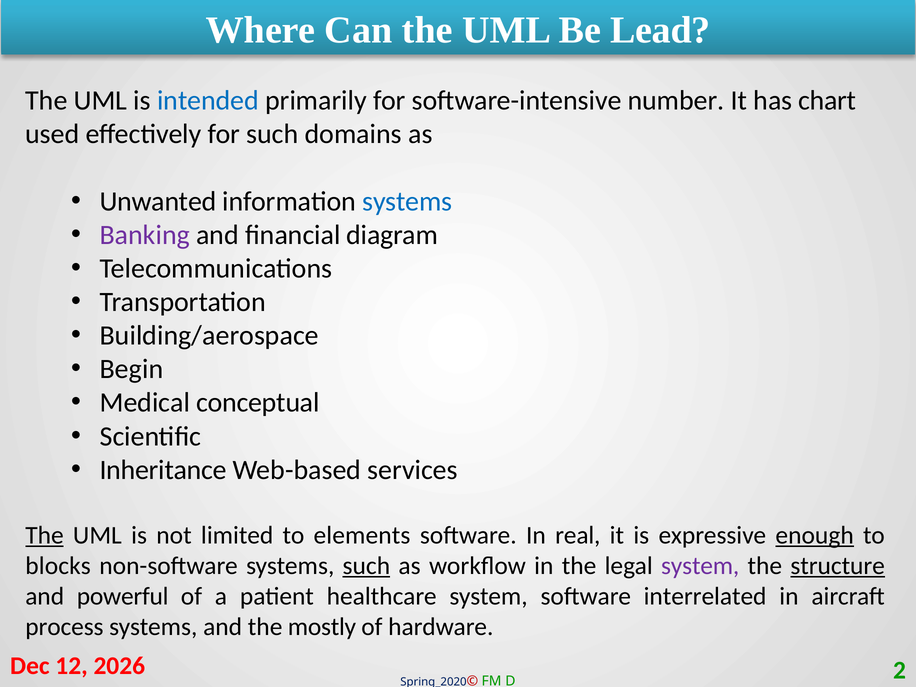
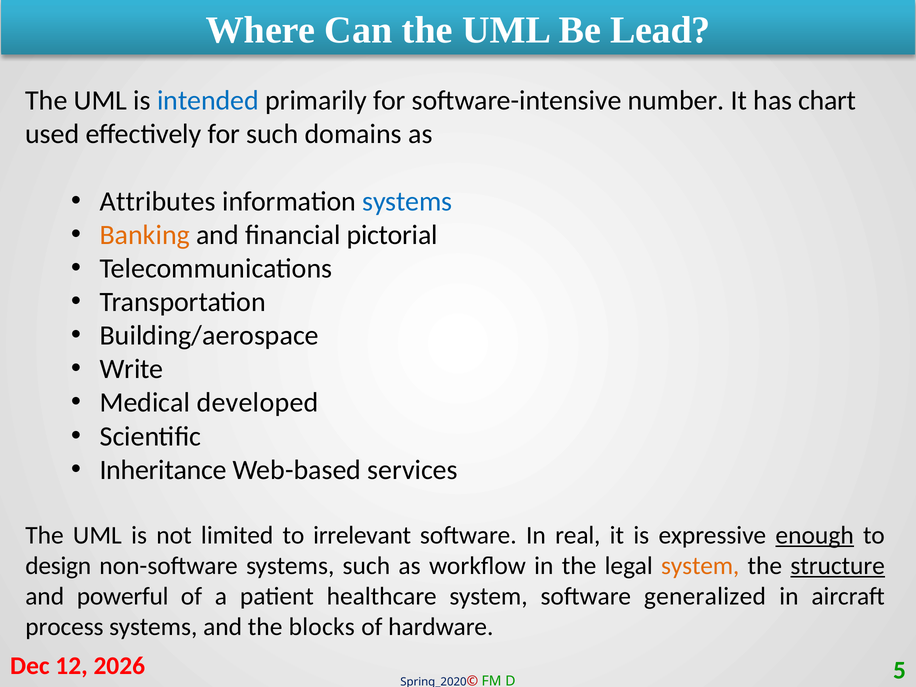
Unwanted: Unwanted -> Attributes (158, 201)
Banking colour: purple -> orange (145, 235)
diagram: diagram -> pictorial (392, 235)
Begin: Begin -> Write (132, 369)
conceptual: conceptual -> developed (258, 403)
The underline: present -> none (45, 535)
elements: elements -> irrelevant (362, 535)
blocks: blocks -> design (58, 566)
such underline: present -> none (366, 566)
system colour: purple -> orange (700, 566)
interrelated: interrelated -> generalized (705, 596)
mostly: mostly -> blocks (322, 627)
2: 2 -> 5 (900, 670)
